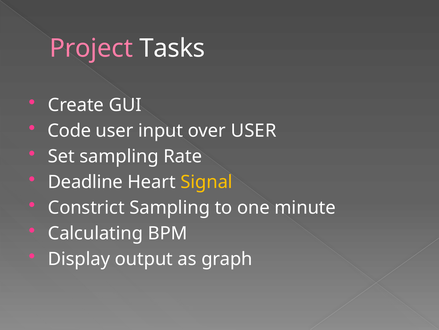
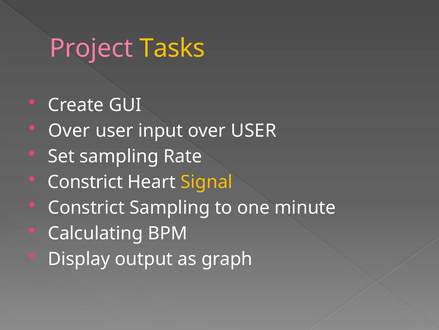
Tasks colour: white -> yellow (172, 48)
Code: Code -> Over (69, 130)
Deadline: Deadline -> Constrict (85, 182)
